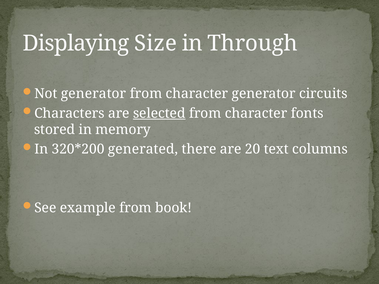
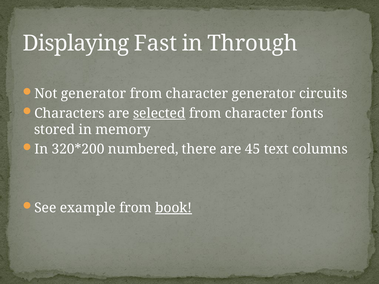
Size: Size -> Fast (156, 43)
generated: generated -> numbered (143, 149)
20: 20 -> 45 (253, 149)
book underline: none -> present (174, 208)
